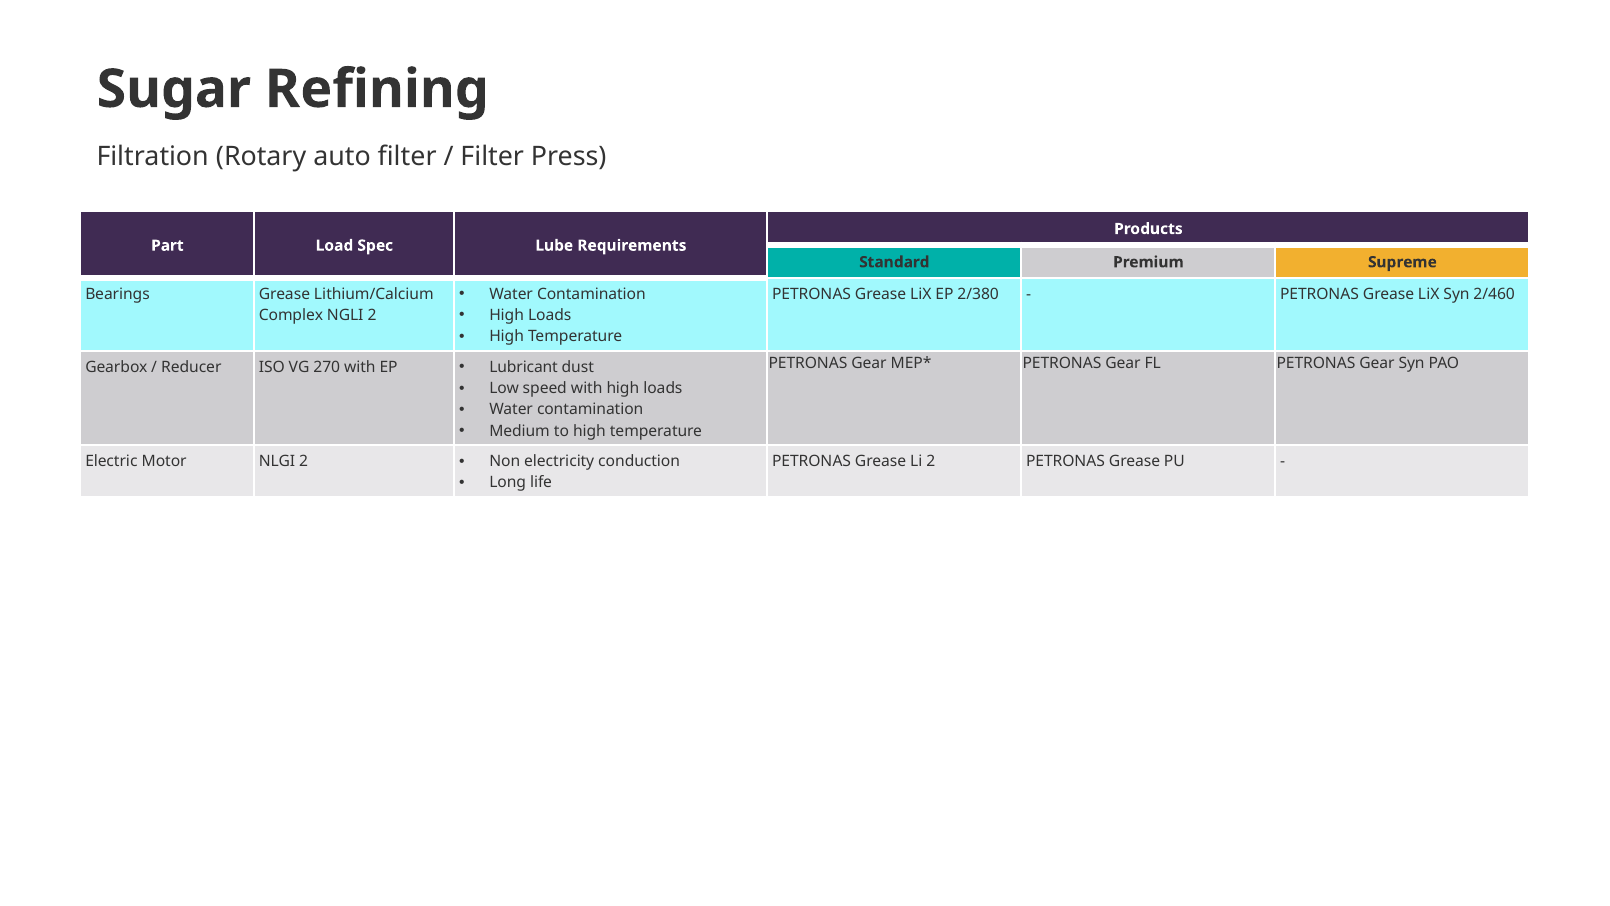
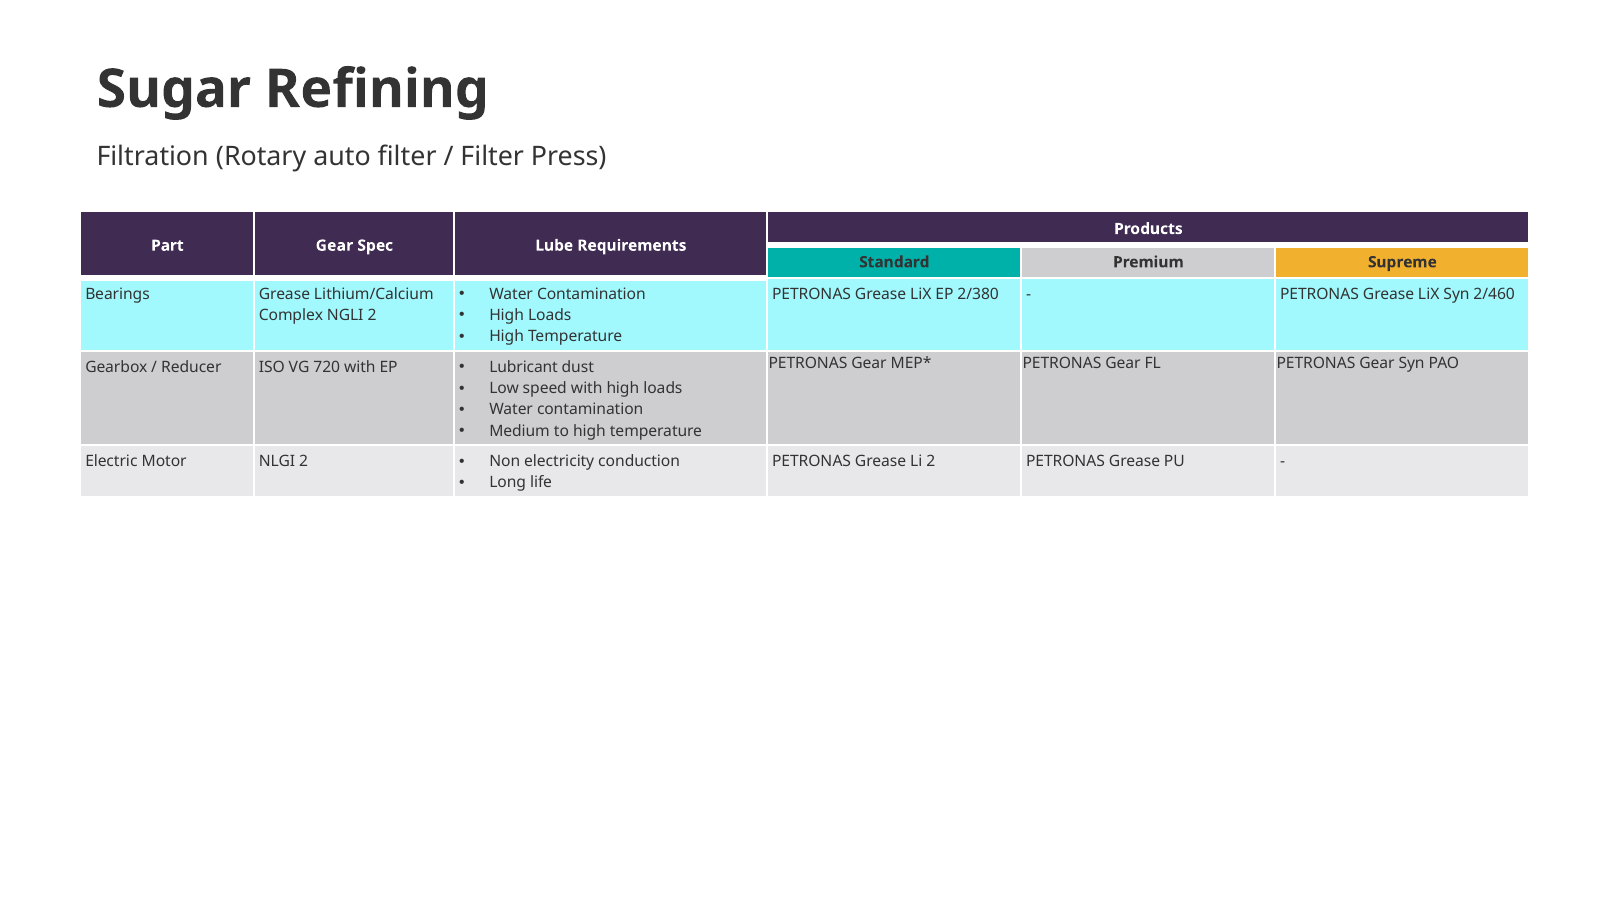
Part Load: Load -> Gear (334, 245)
270: 270 -> 720 (327, 367)
